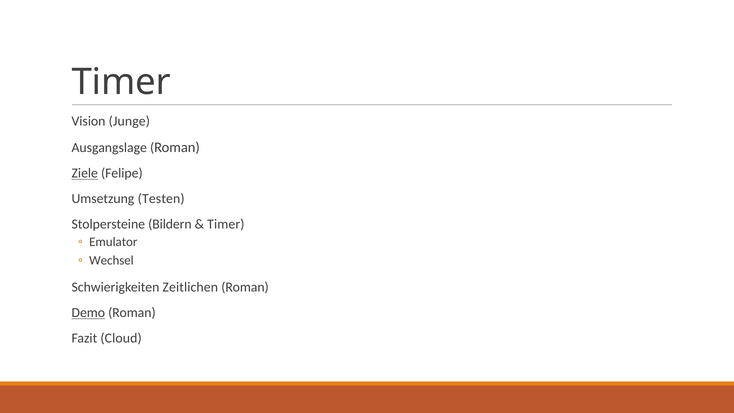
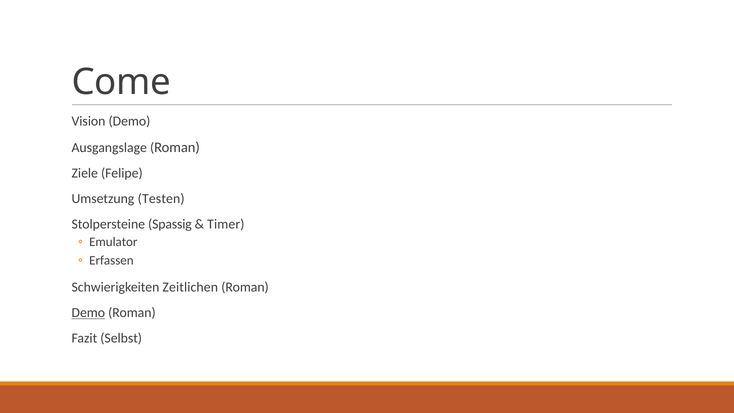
Timer: Timer -> Come (121, 82)
Vision Junge: Junge -> Demo (129, 121)
Ziele underline: present -> none (85, 173)
Bildern: Bildern -> Spassig (170, 224)
Wechsel: Wechsel -> Erfassen (111, 261)
Cloud: Cloud -> Selbst (121, 338)
